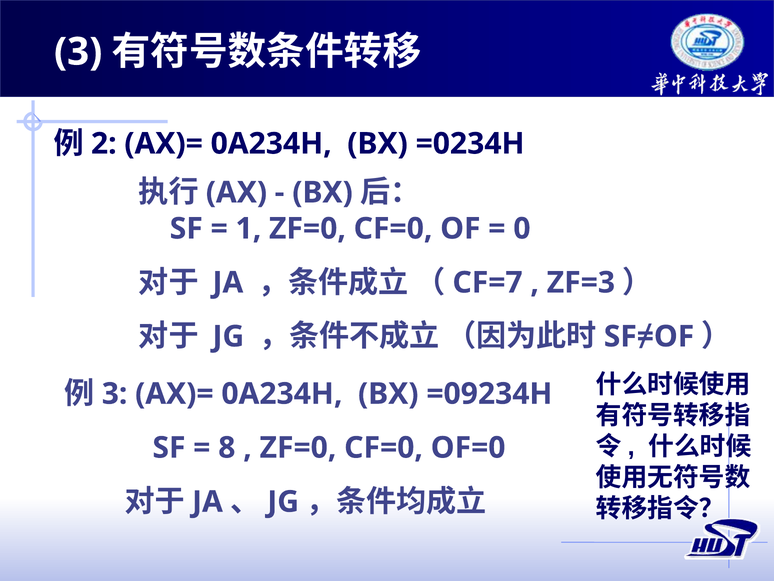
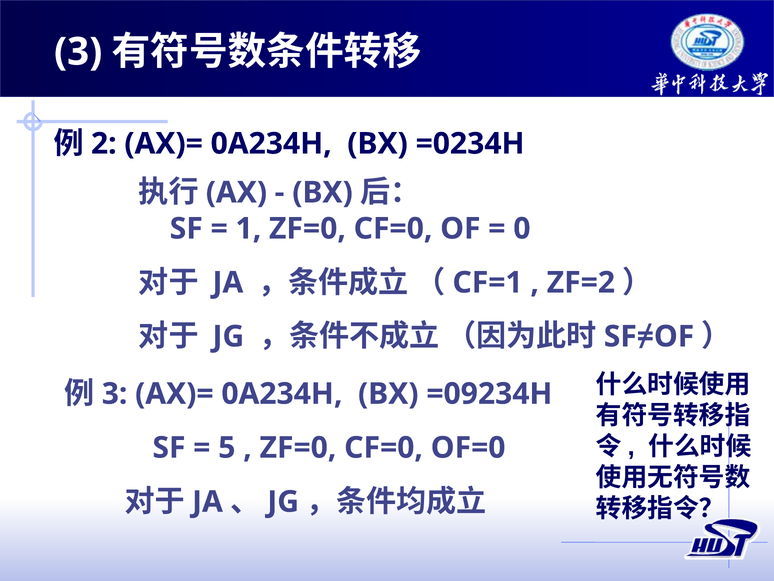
CF=7: CF=7 -> CF=1 (488, 282)
ZF=3: ZF=3 -> ZF=2 (581, 282)
8: 8 -> 5 (227, 447)
